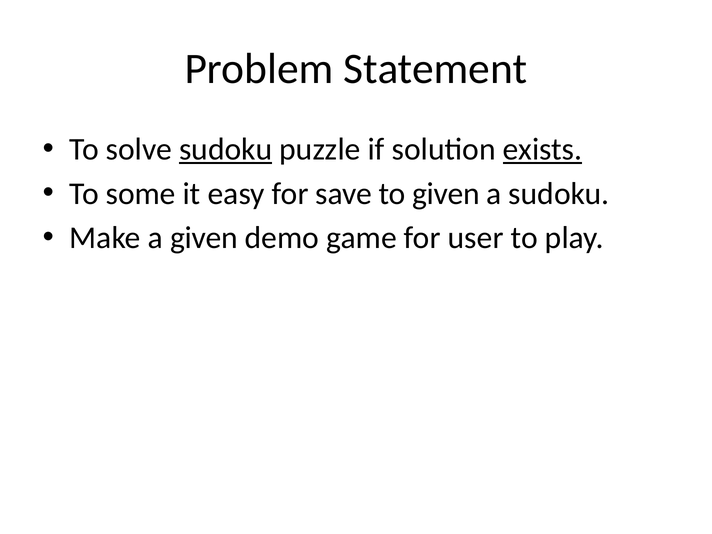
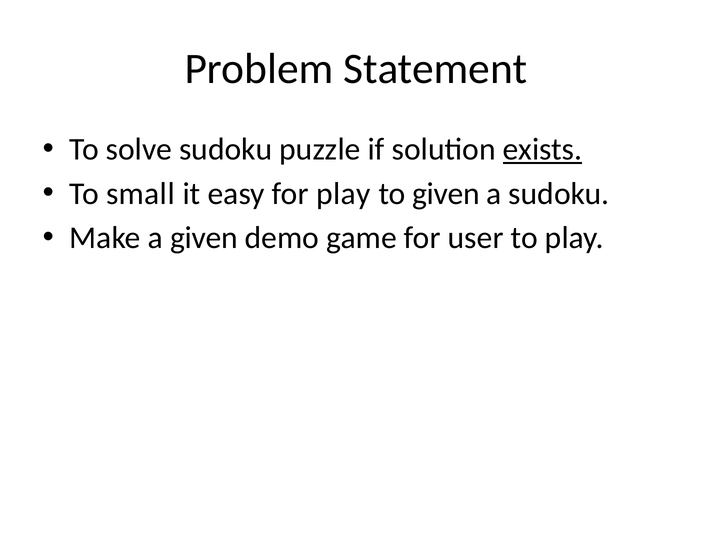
sudoku underline: present -> none (226, 149)
some: some -> small (140, 194)
for save: save -> play (343, 194)
